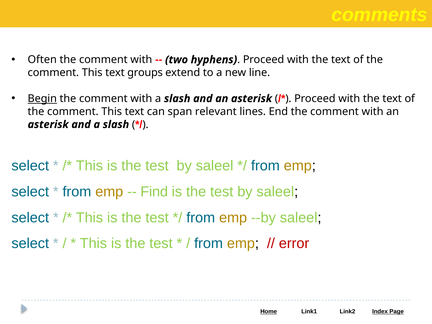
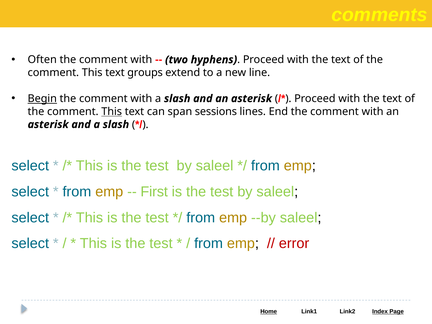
This underline: none -> present (112, 112)
relevant: relevant -> sessions (216, 112)
Find: Find -> First (154, 192)
